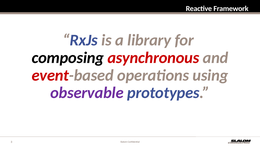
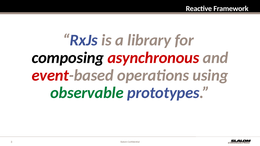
observable colour: purple -> green (87, 93)
